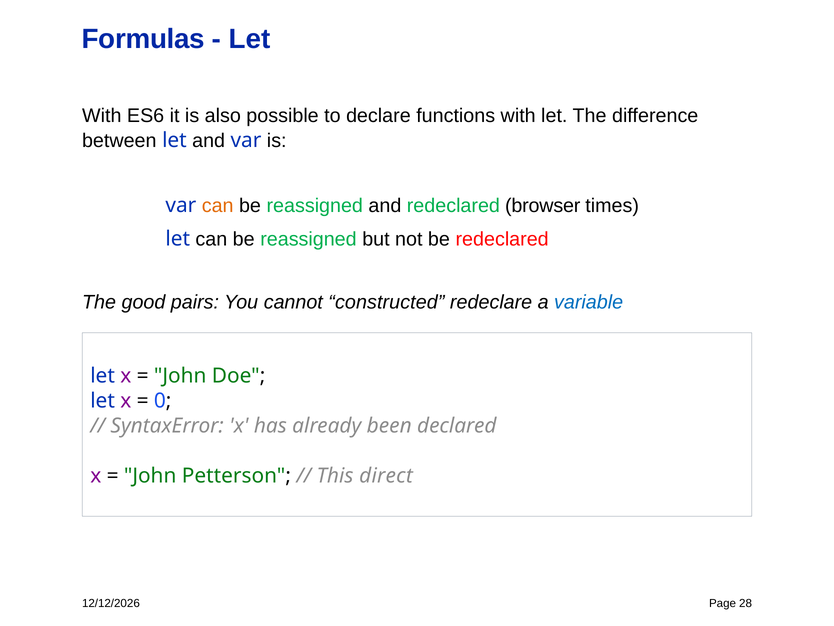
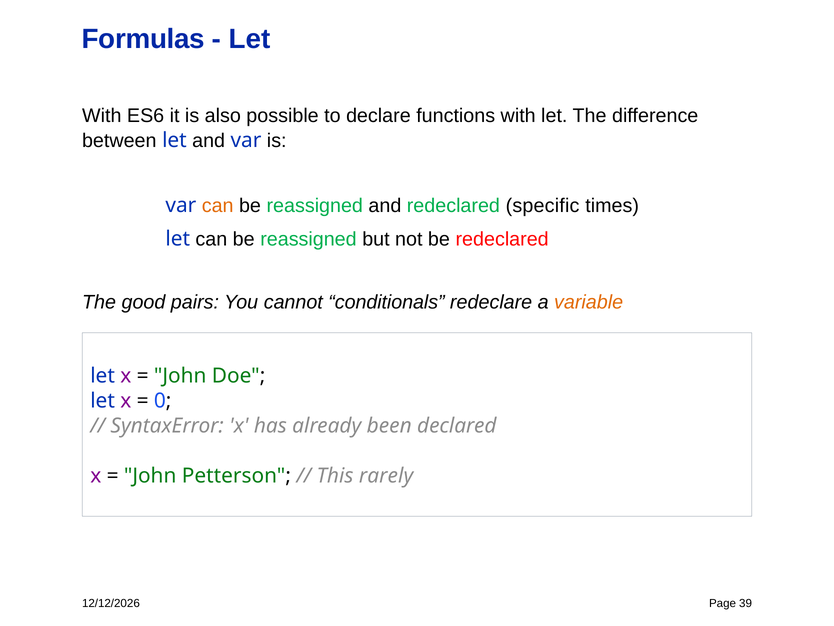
browser: browser -> specific (543, 206)
constructed: constructed -> conditionals (386, 302)
variable colour: blue -> orange (589, 302)
direct: direct -> rarely (386, 476)
28: 28 -> 39 (746, 603)
